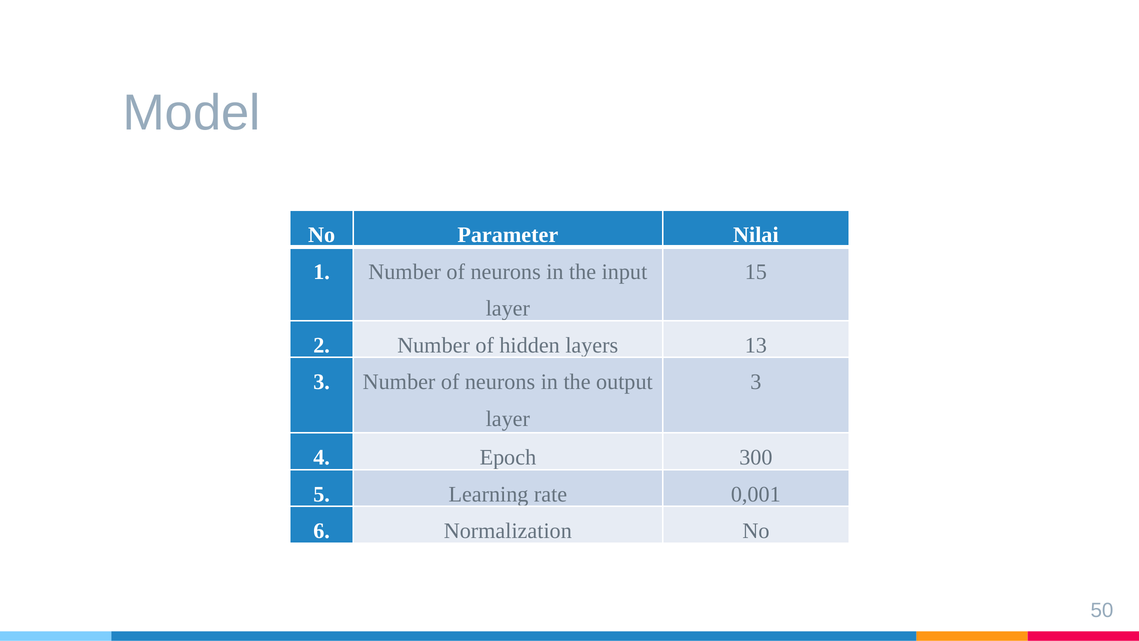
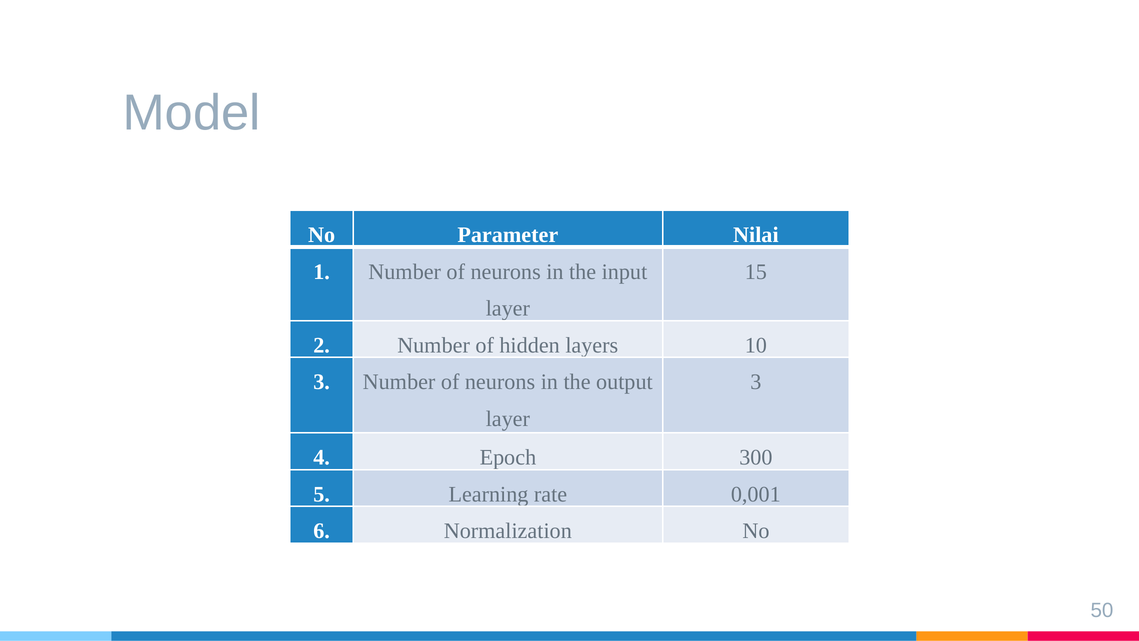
13: 13 -> 10 (756, 345)
